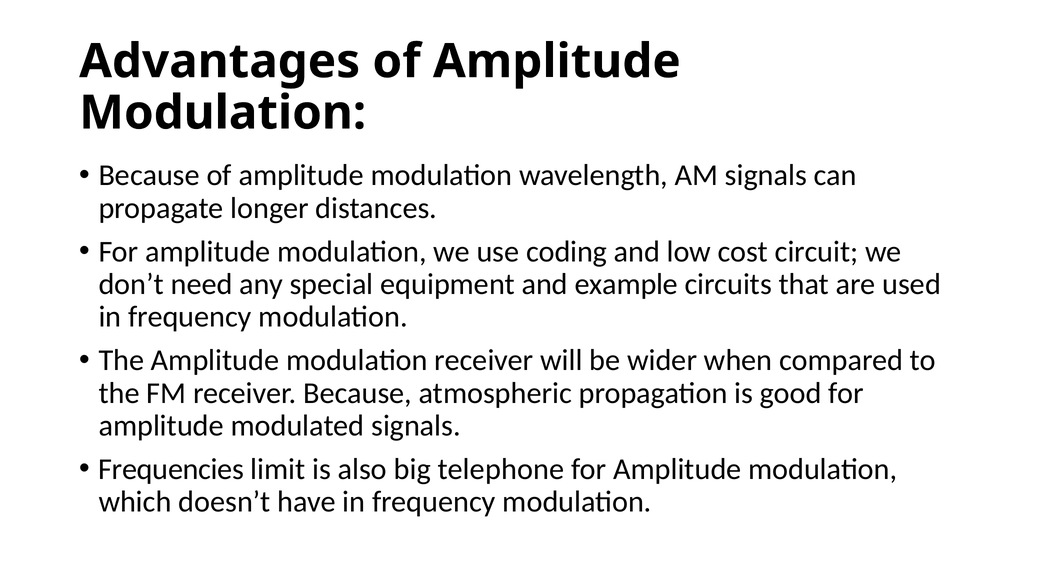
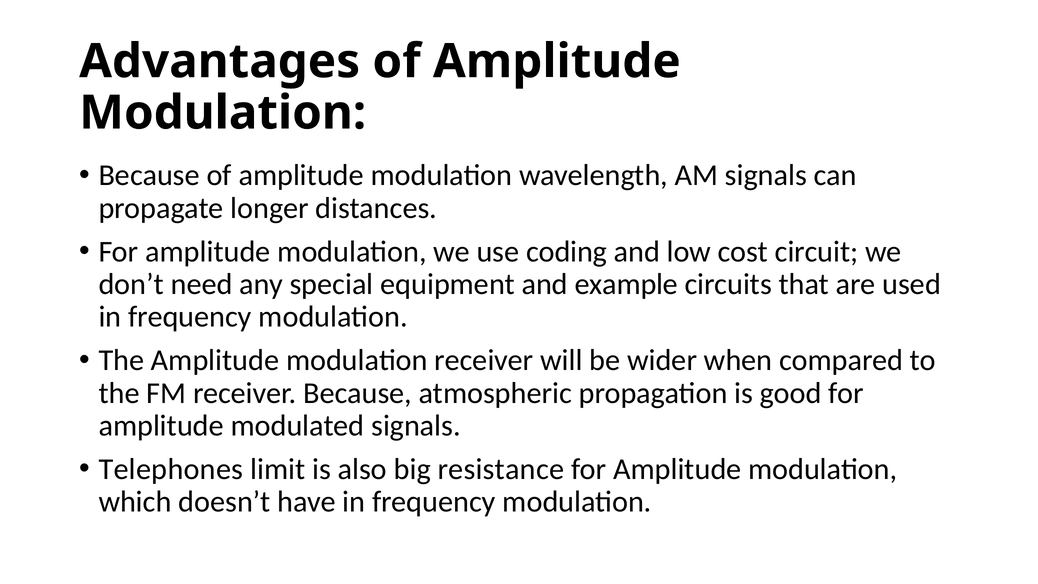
Frequencies: Frequencies -> Telephones (171, 469)
telephone: telephone -> resistance (501, 469)
